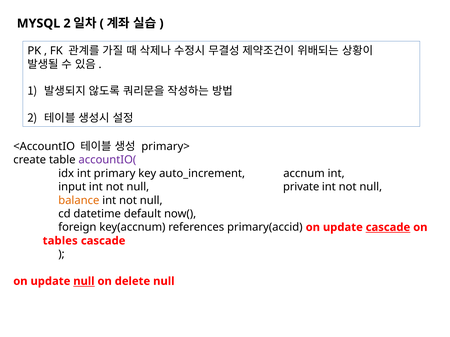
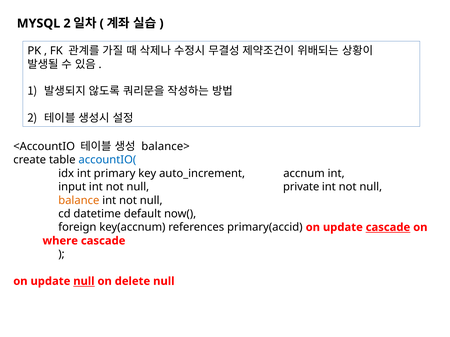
primary>: primary> -> balance> (166, 147)
accountIO( colour: purple -> blue (107, 160)
tables: tables -> where (60, 241)
